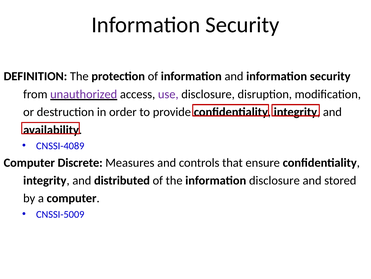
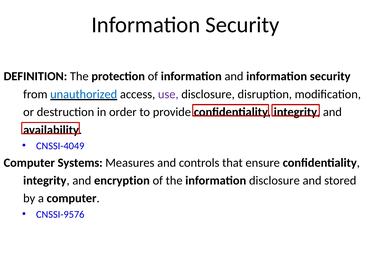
unauthorized colour: purple -> blue (84, 94)
CNSSI-4089: CNSSI-4089 -> CNSSI-4049 (60, 146)
Discrete: Discrete -> Systems (80, 162)
distributed: distributed -> encryption (122, 180)
CNSSI-5009: CNSSI-5009 -> CNSSI-9576 (60, 214)
